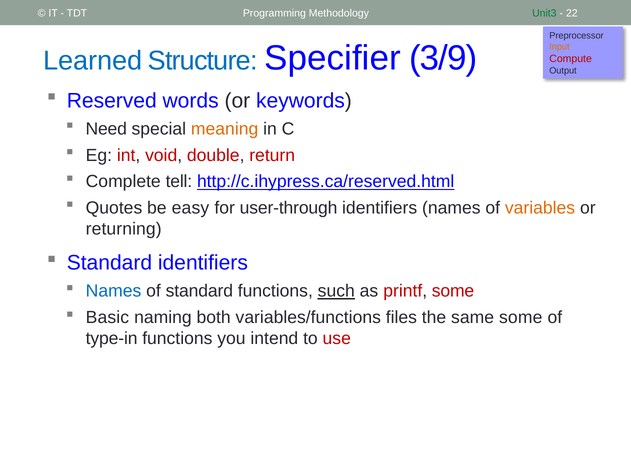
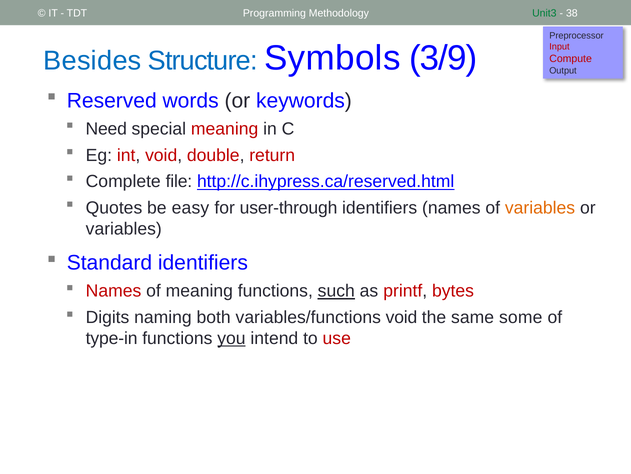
22: 22 -> 38 (572, 13)
Input colour: orange -> red (559, 47)
Learned: Learned -> Besides (92, 61)
Specifier: Specifier -> Symbols (332, 58)
meaning colour: orange -> red (225, 129)
tell: tell -> file (179, 181)
returning: returning -> variables (124, 229)
Names colour: blue -> red (114, 291)
of standard: standard -> meaning (199, 291)
printf some: some -> bytes (453, 291)
Basic: Basic -> Digits (108, 317)
variables/functions files: files -> void (401, 317)
you underline: none -> present (231, 338)
